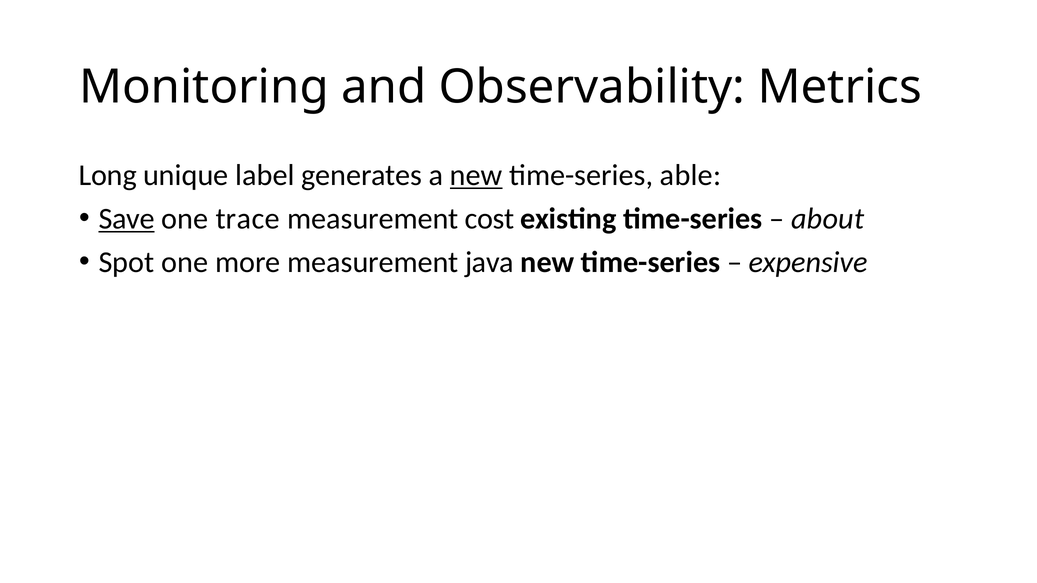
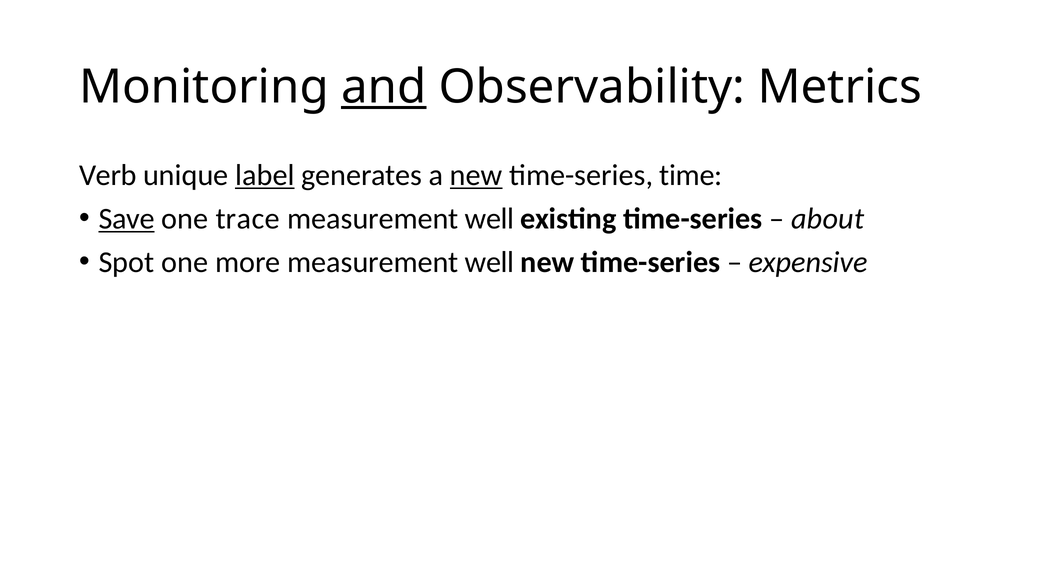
and underline: none -> present (384, 87)
Long: Long -> Verb (108, 175)
label underline: none -> present (265, 175)
able: able -> time (691, 175)
cost: cost -> well (490, 219)
more measurement java: java -> well (490, 262)
